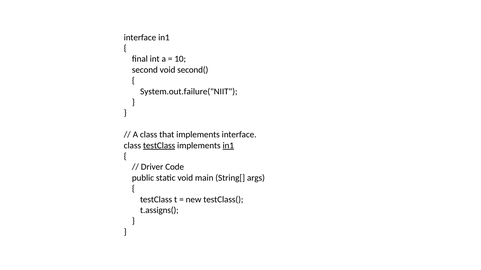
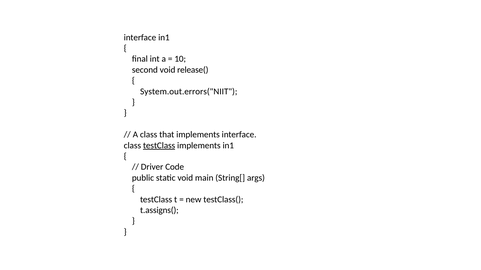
second(: second( -> release( (193, 70)
System.out.failure("NIIT: System.out.failure("NIIT -> System.out.errors("NIIT (189, 92)
in1 underline: present -> none (228, 146)
